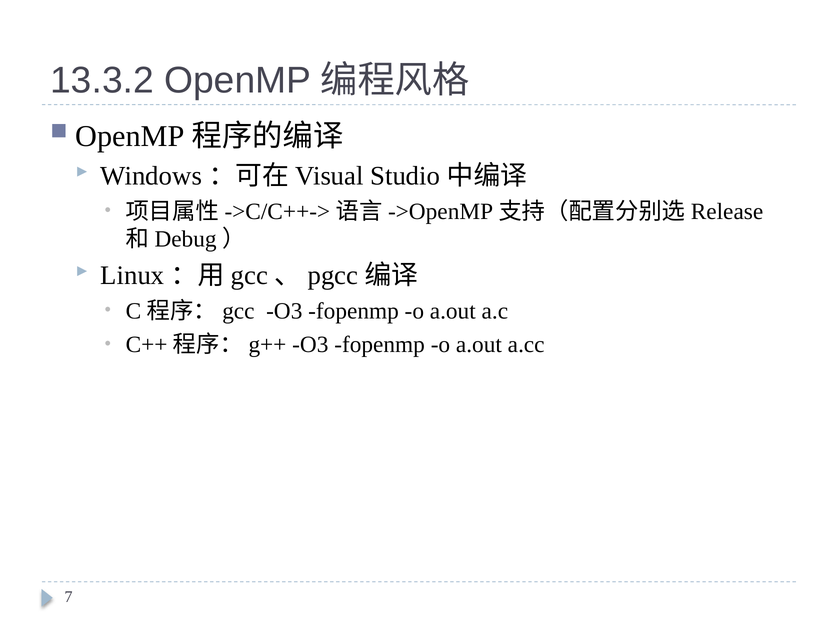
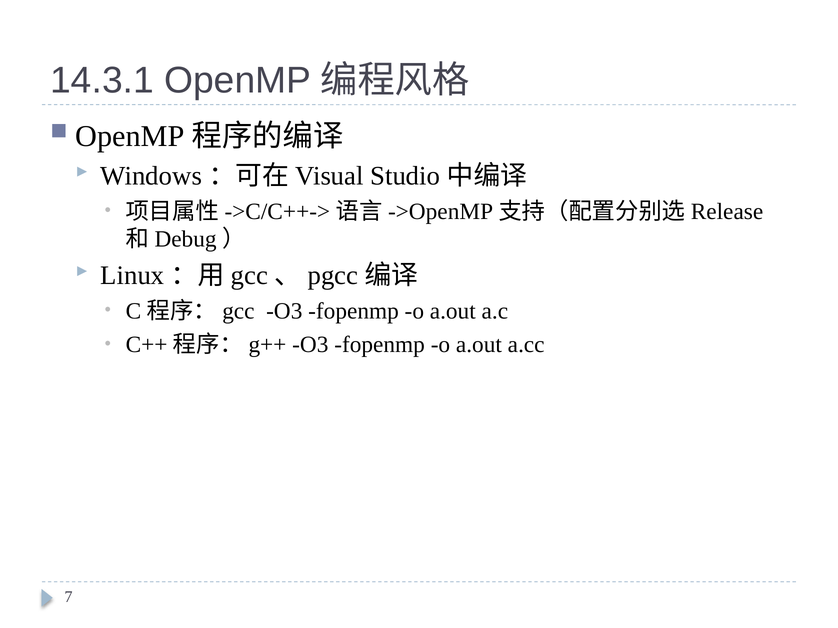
13.3.2: 13.3.2 -> 14.3.1 (102, 81)
